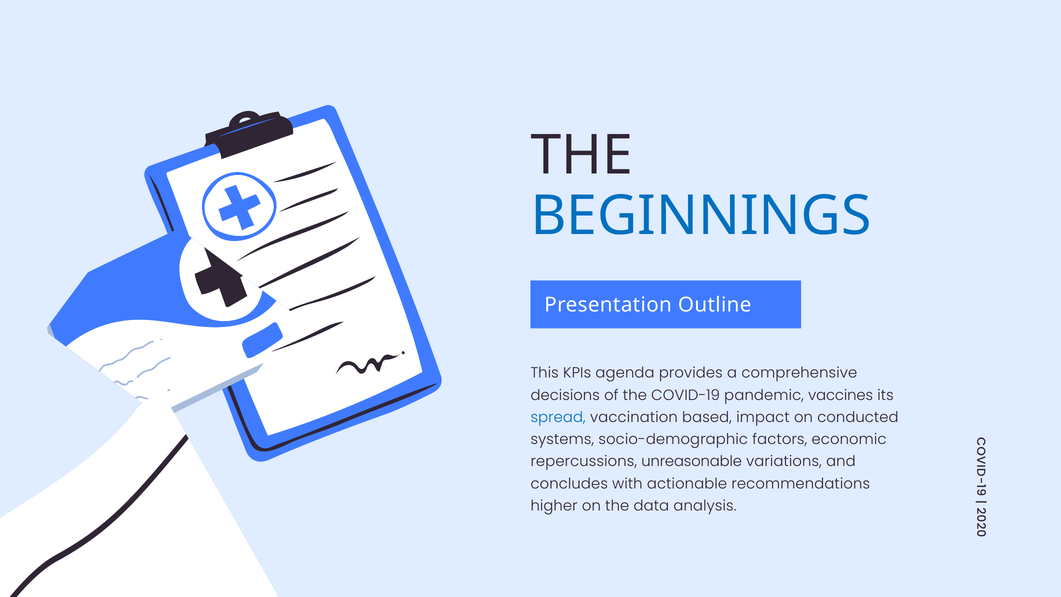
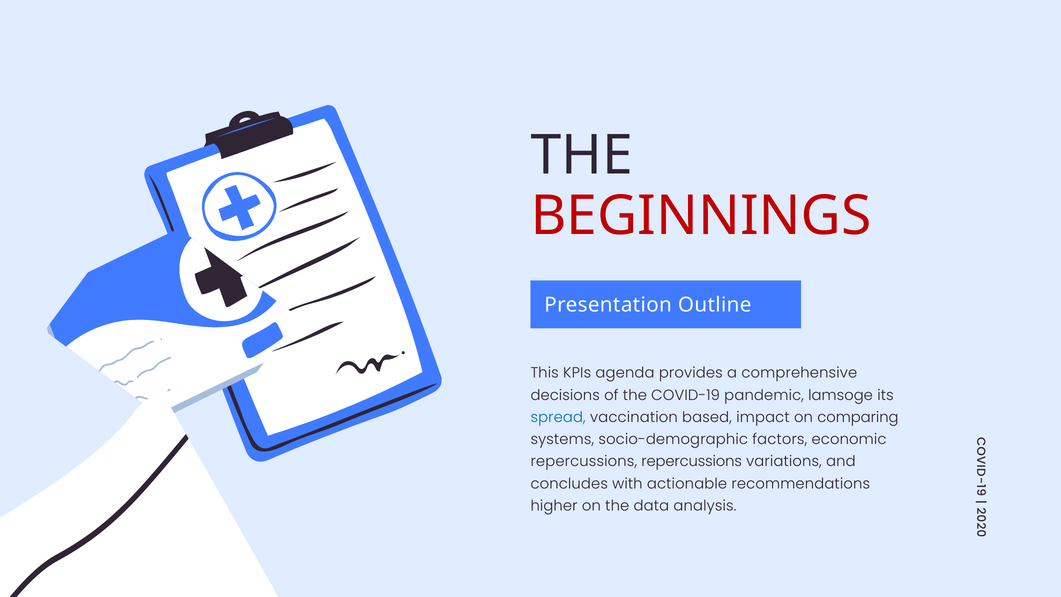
BEGINNINGS colour: blue -> red (701, 216)
vaccines: vaccines -> lamsoge (841, 395)
conducted: conducted -> comparing (858, 417)
repercussions unreasonable: unreasonable -> repercussions (692, 461)
